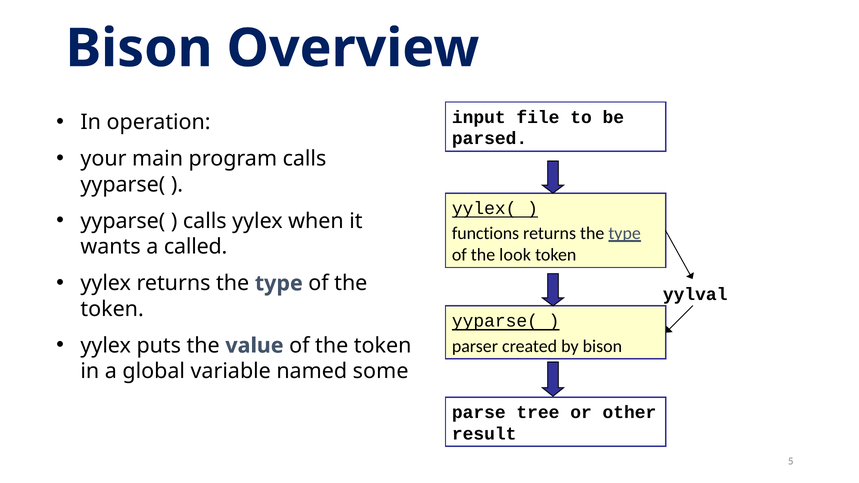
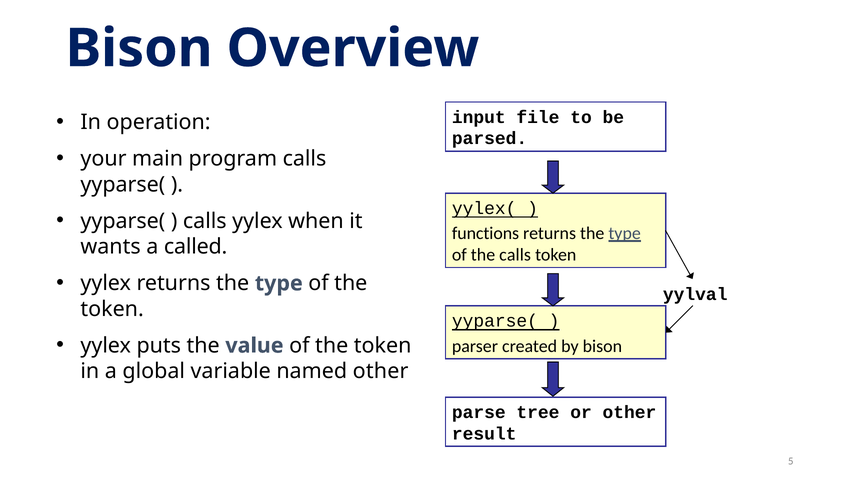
the look: look -> calls (515, 255)
named some: some -> other (381, 371)
